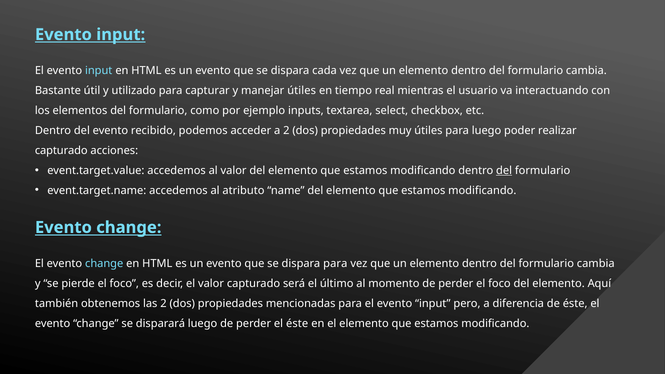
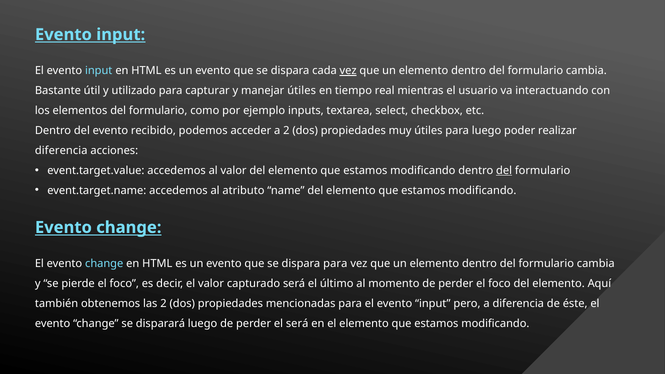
vez underline: none -> present (348, 71)
capturado: capturado -> diferencia (61, 151)
el éste: éste -> será (297, 323)
